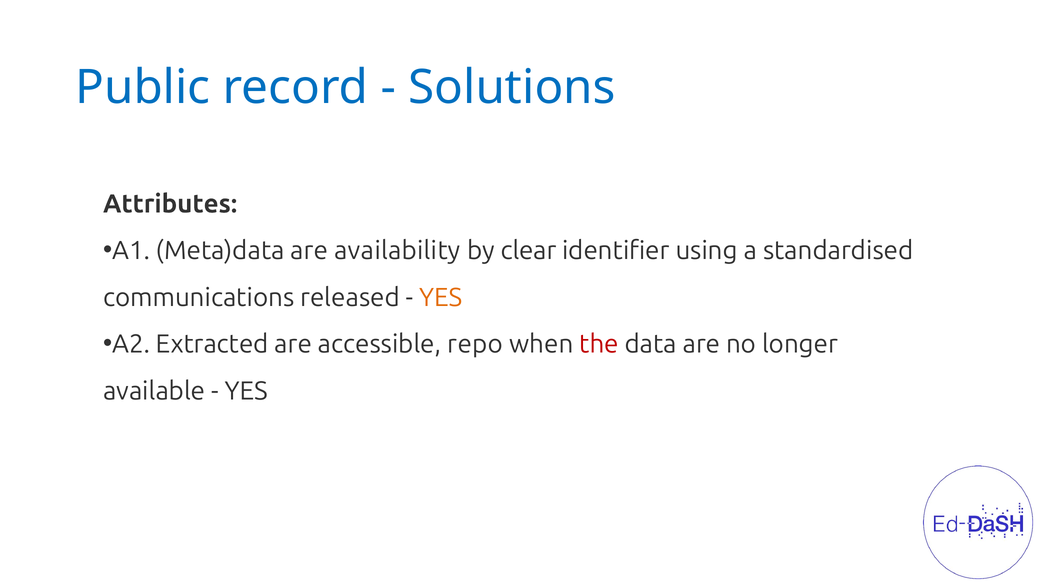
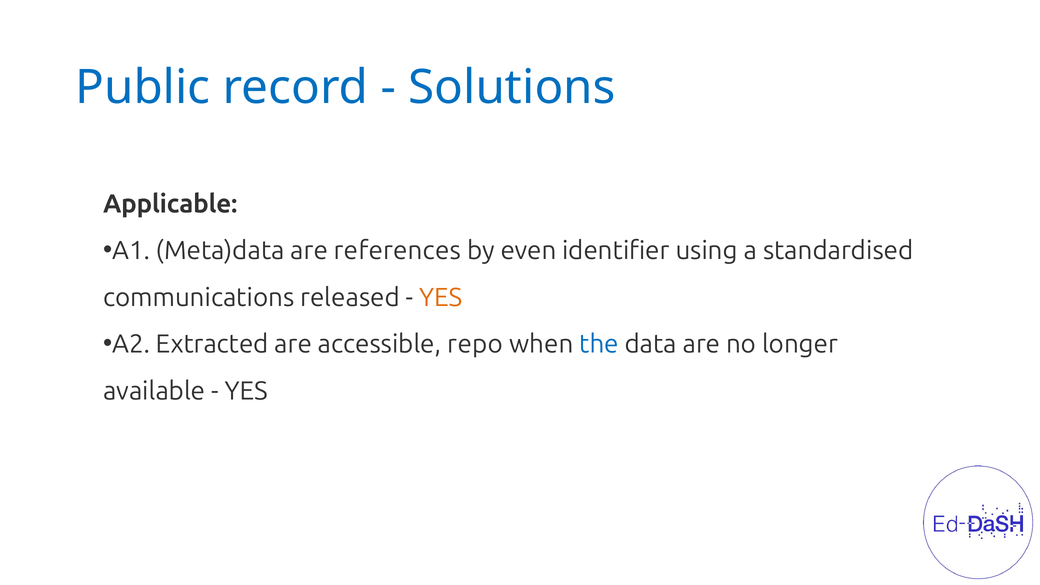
Attributes: Attributes -> Applicable (170, 204)
availability: availability -> references (397, 251)
clear: clear -> even (529, 251)
the colour: red -> blue (599, 344)
